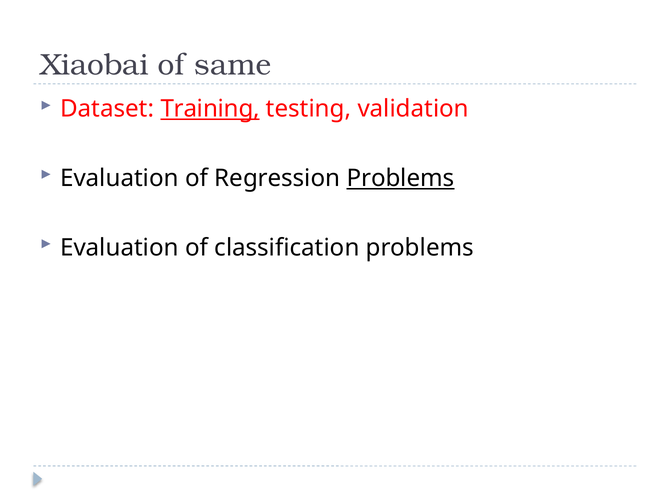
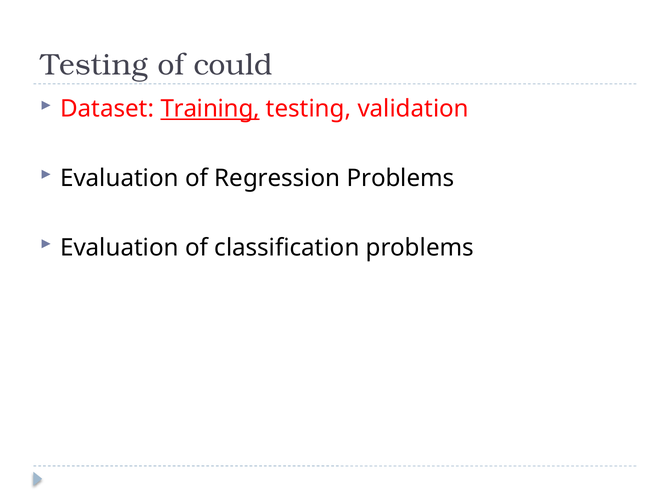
Xiaobai: Xiaobai -> Testing (94, 65)
same: same -> could (233, 65)
Problems underline: present -> none (400, 178)
